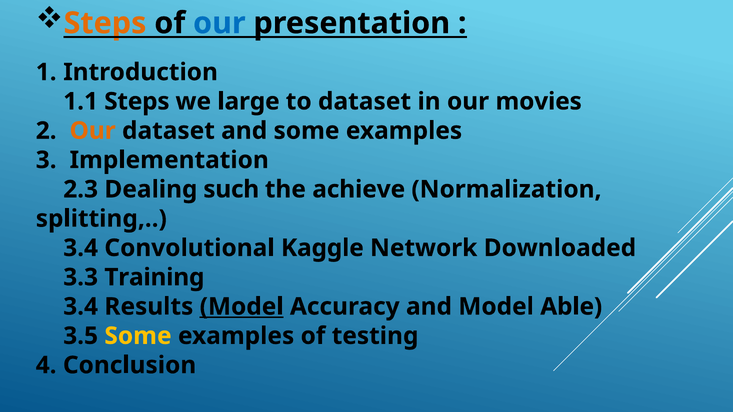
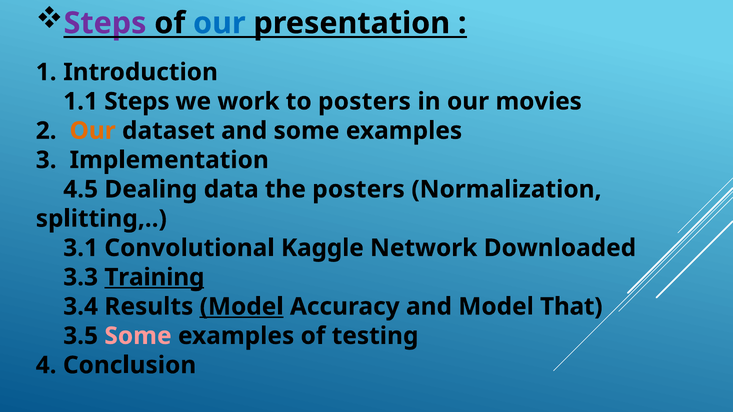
Steps colour: orange -> purple (105, 23)
large: large -> work (248, 102)
to dataset: dataset -> posters (364, 102)
2.3: 2.3 -> 4.5 (81, 189)
such: such -> data (231, 189)
the achieve: achieve -> posters (359, 189)
3.4: 3.4 -> 3.1 (81, 248)
Training underline: none -> present (154, 277)
Able: Able -> That (571, 307)
Some colour: yellow -> pink (138, 336)
